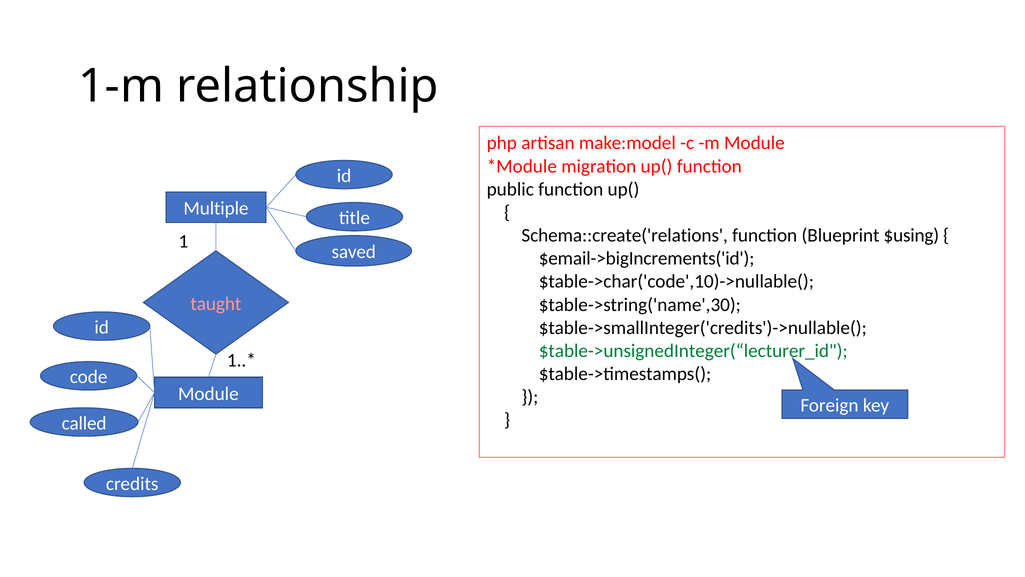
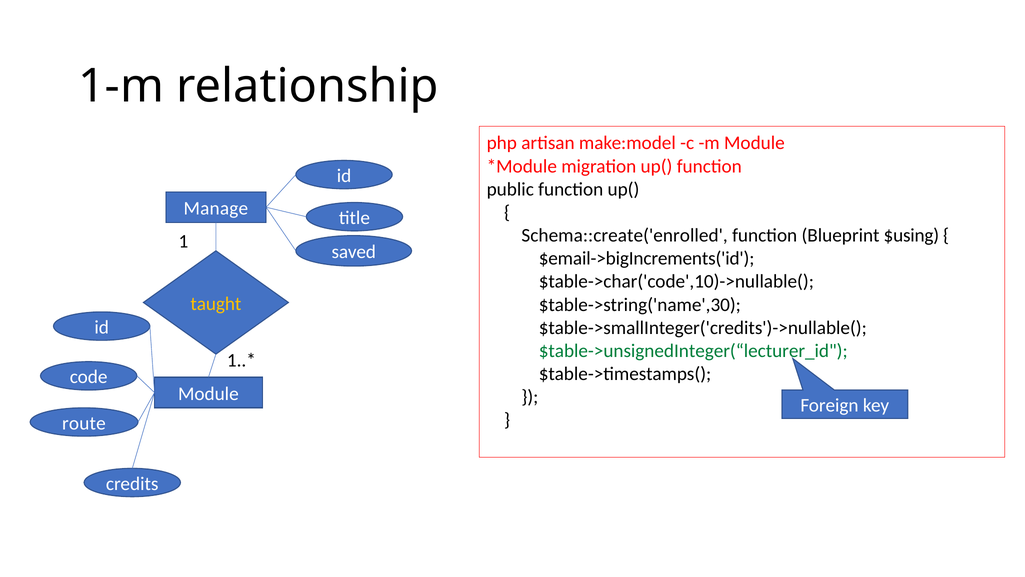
Multiple: Multiple -> Manage (216, 208)
Schema::create('relations: Schema::create('relations -> Schema::create('enrolled (625, 235)
taught colour: pink -> yellow (216, 304)
called: called -> route (84, 423)
